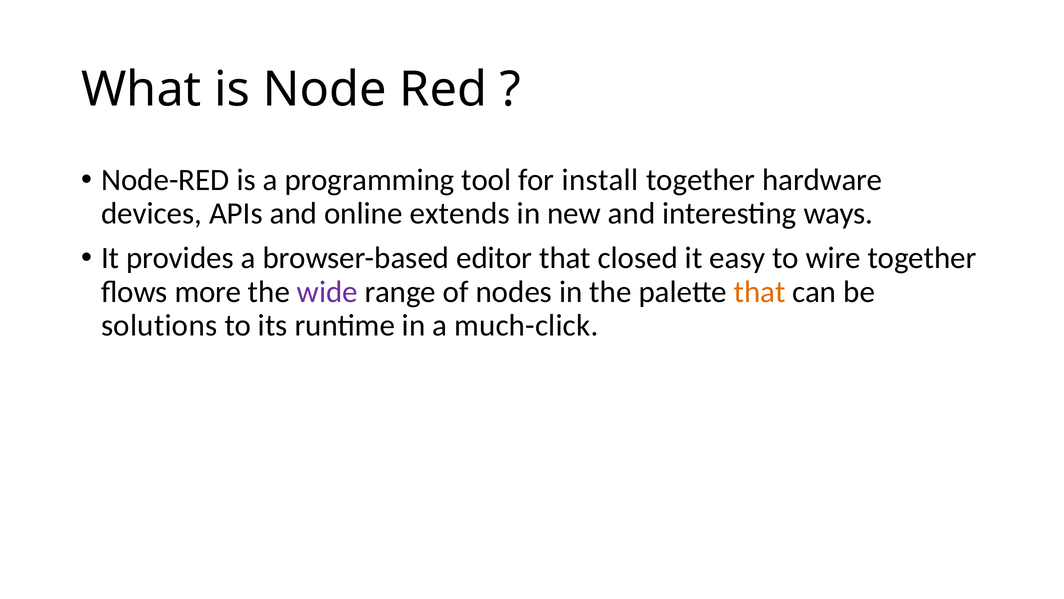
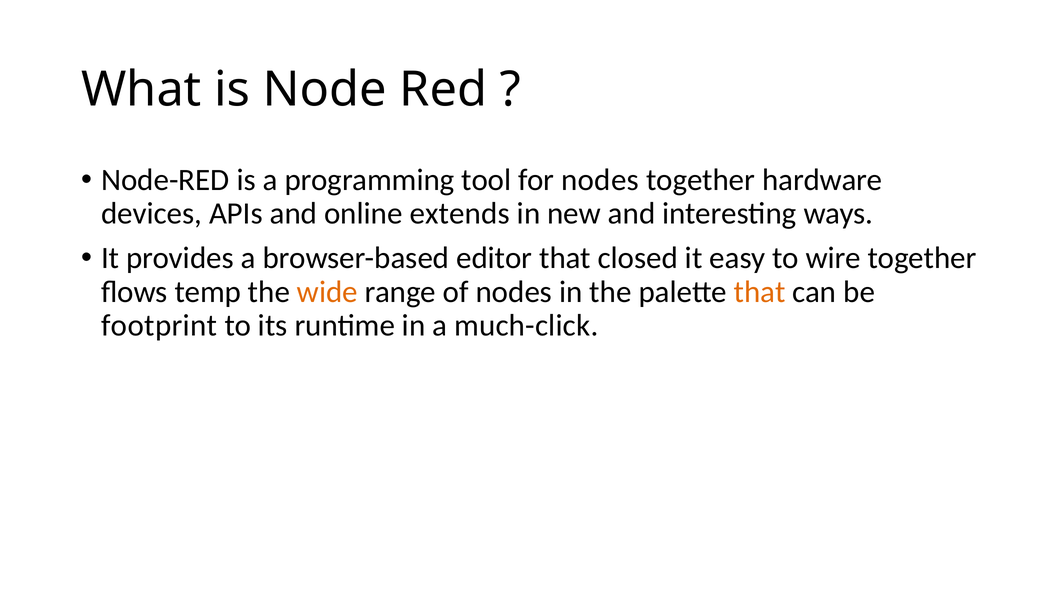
for install: install -> nodes (600, 180)
more: more -> temp (208, 292)
wide colour: purple -> orange (327, 292)
solutions: solutions -> footprint (159, 325)
